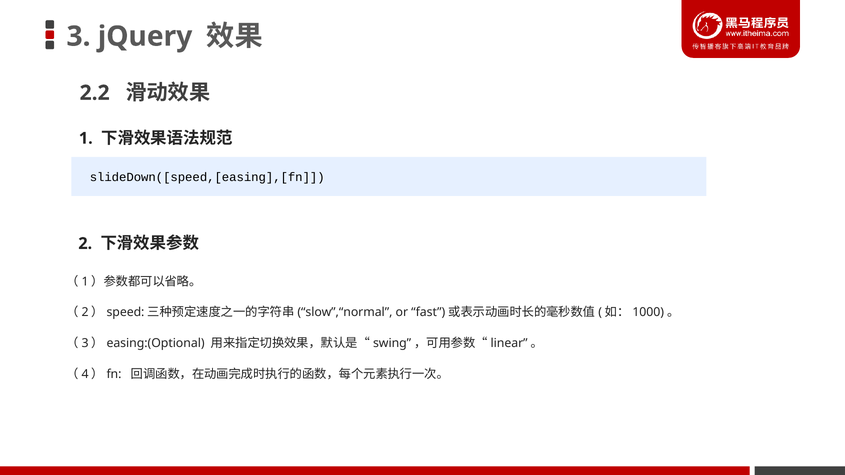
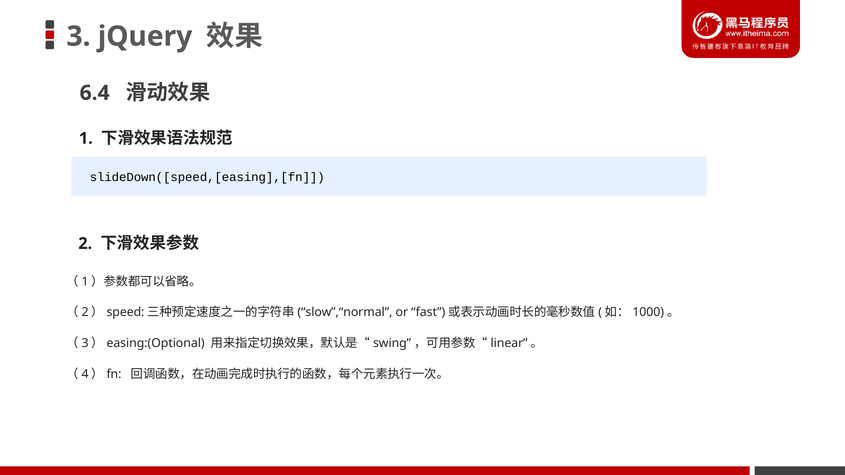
2.2: 2.2 -> 6.4 (95, 93)
